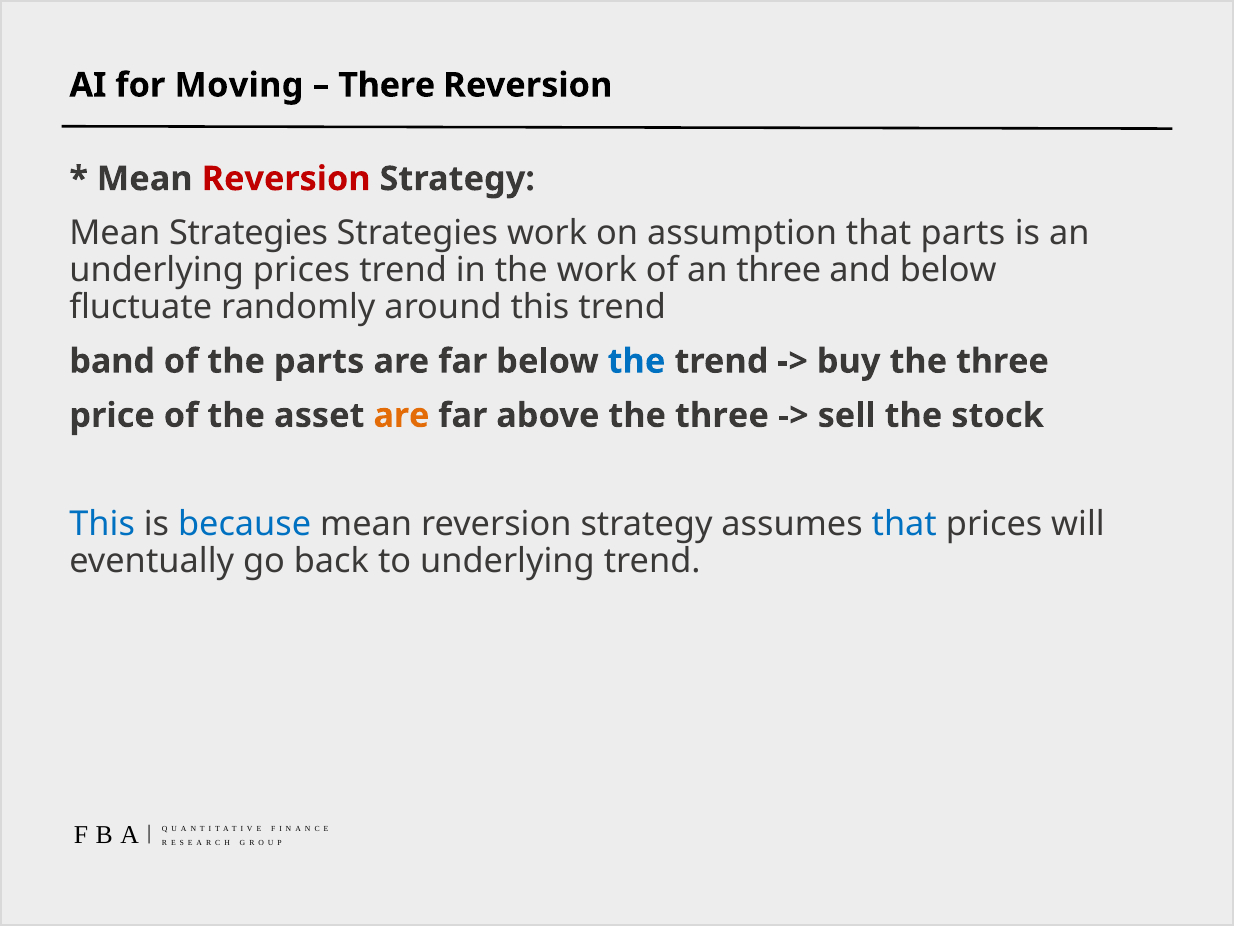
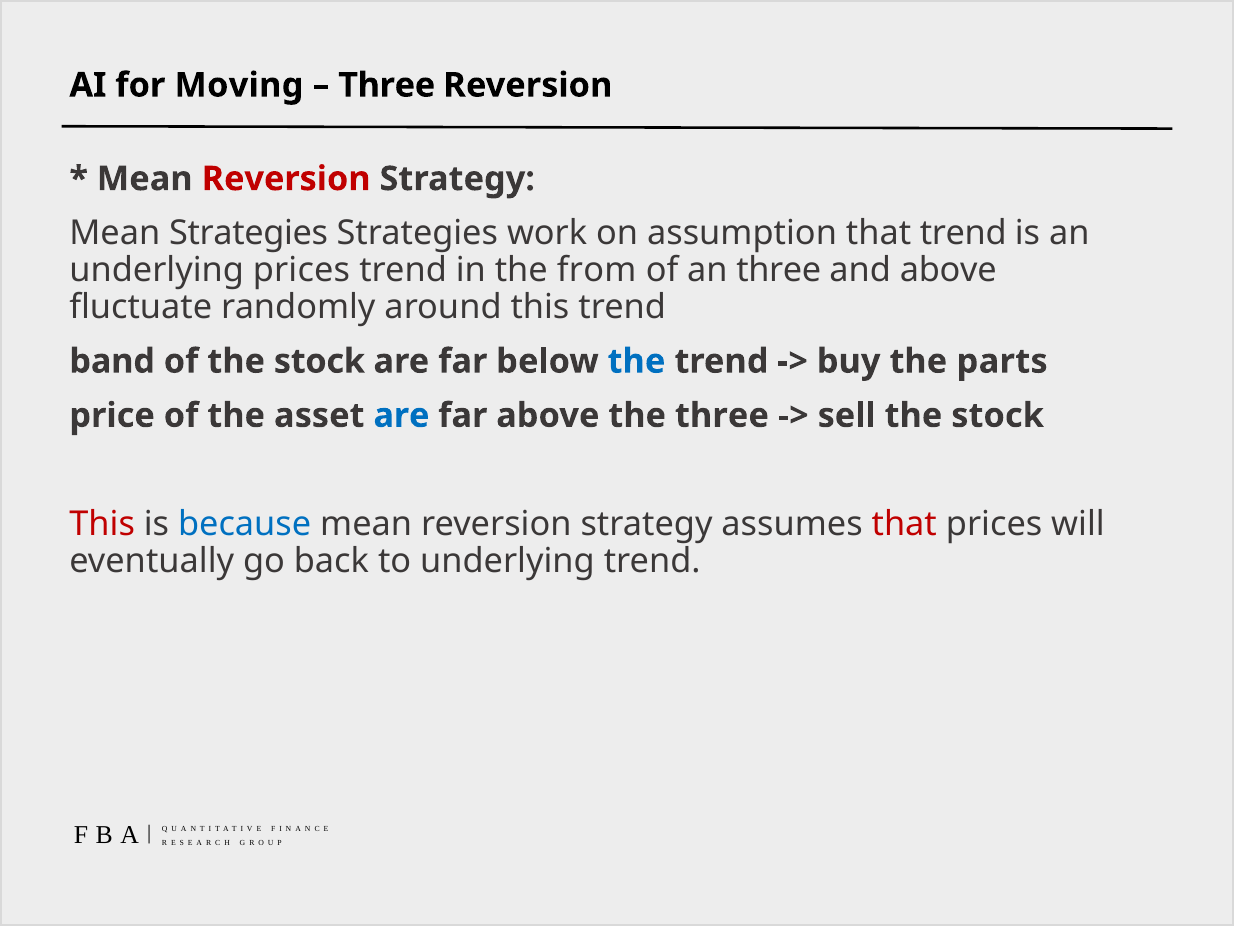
There: There -> Three (387, 85)
that parts: parts -> trend (963, 233)
the work: work -> from (597, 270)
and below: below -> above (948, 270)
of the parts: parts -> stock (319, 361)
buy the three: three -> parts (1002, 361)
are colour: orange -> blue (401, 415)
This colour: blue -> red (102, 524)
that colour: blue -> red (904, 524)
